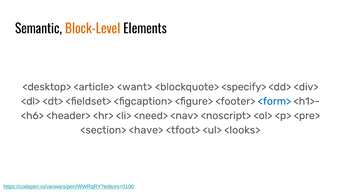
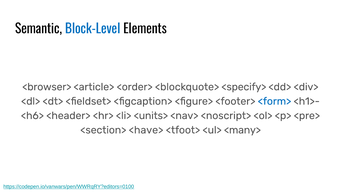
Block-Level colour: orange -> blue (93, 29)
<desktop>: <desktop> -> <browser> (47, 87)
<want>: <want> -> <order> (135, 87)
<need>: <need> -> <units> (151, 116)
<looks>: <looks> -> <many> (242, 130)
